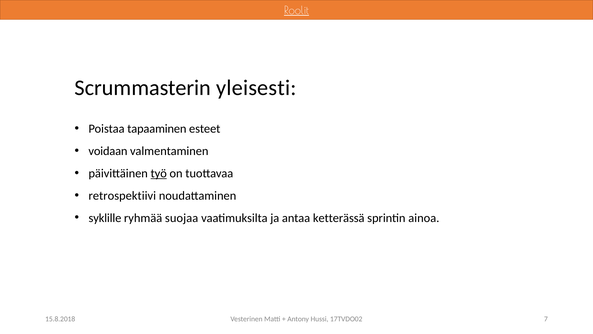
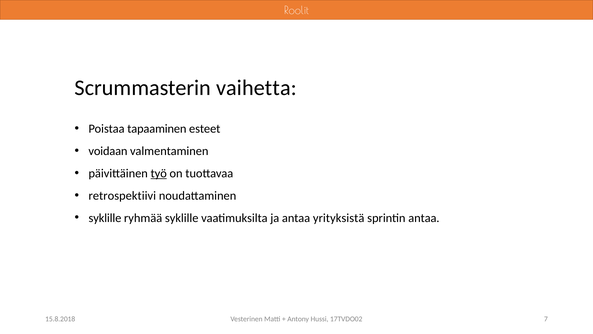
Roolit underline: present -> none (296, 11)
yleisesti: yleisesti -> vaihetta (256, 88)
ryhmää suojaa: suojaa -> syklille (182, 218)
ketterässä: ketterässä -> yrityksistä (339, 218)
sprintin ainoa: ainoa -> antaa (424, 218)
